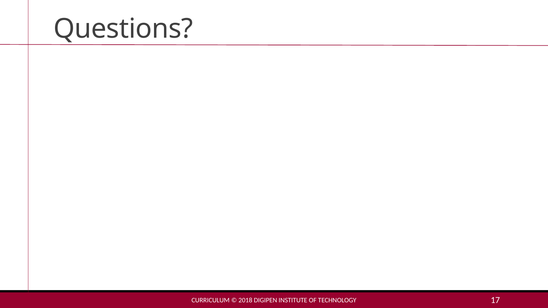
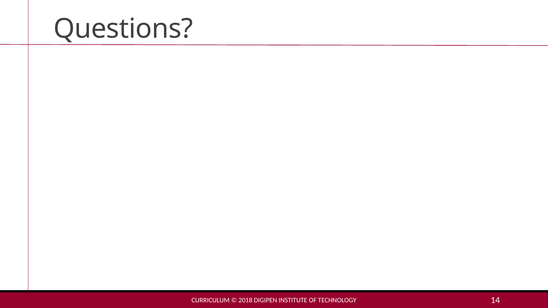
17: 17 -> 14 (495, 301)
